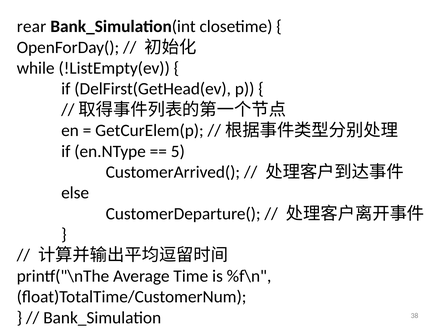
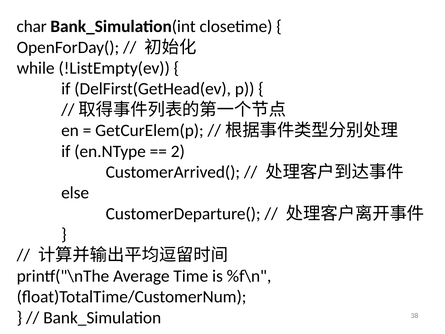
rear: rear -> char (32, 27)
5: 5 -> 2 (178, 151)
